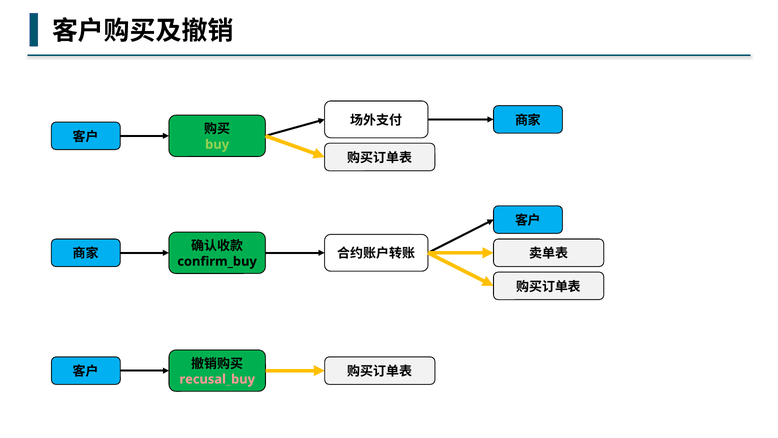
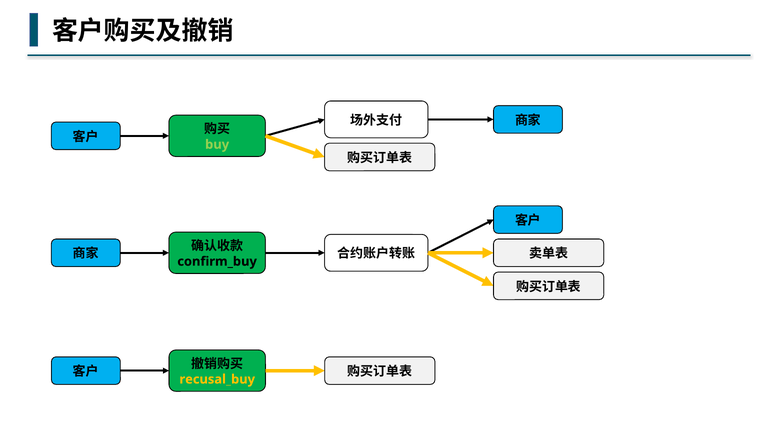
recusal_buy colour: pink -> yellow (217, 379)
